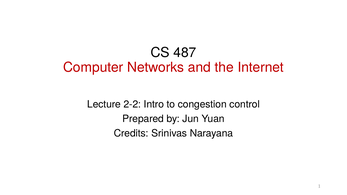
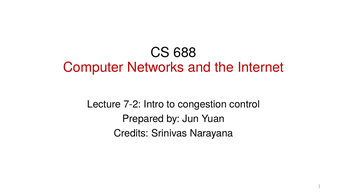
487: 487 -> 688 (185, 53)
2-2: 2-2 -> 7-2 (132, 104)
